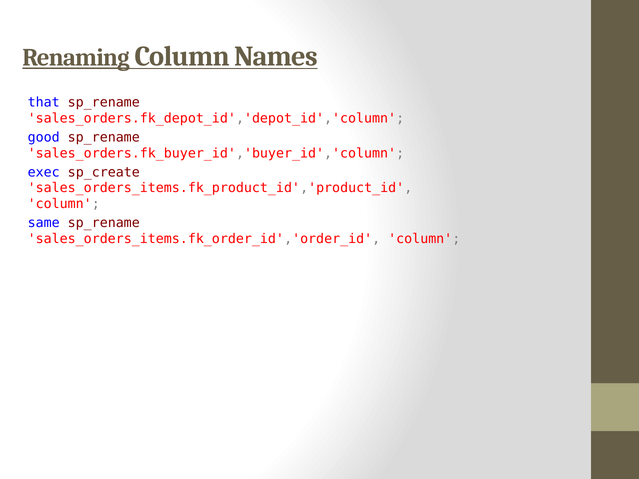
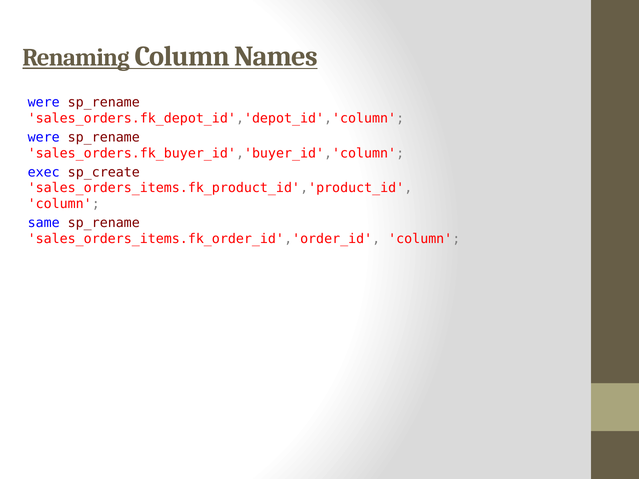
that: that -> were (44, 103)
good: good -> were (44, 137)
